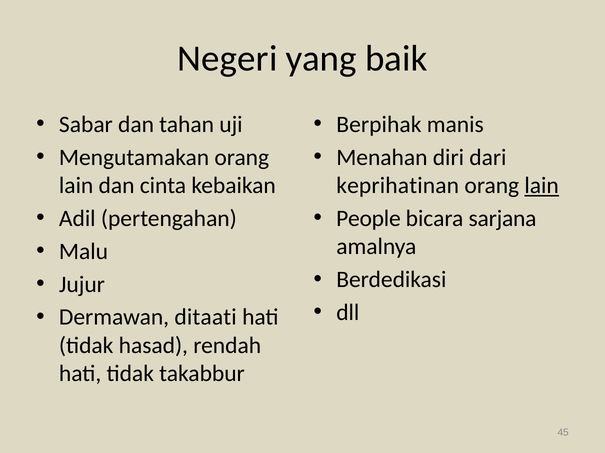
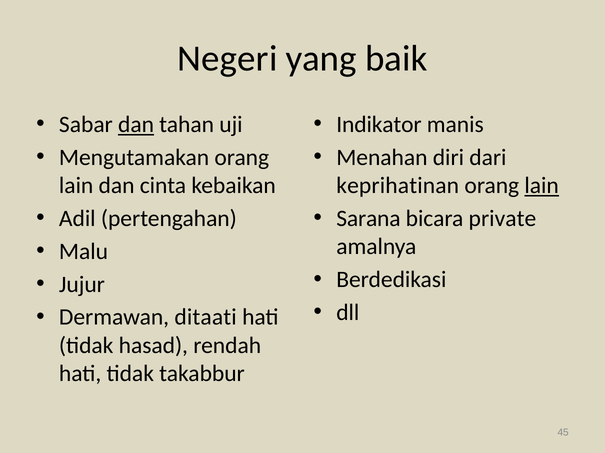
dan underline: none -> present (136, 125)
Berpihak: Berpihak -> Indikator (379, 125)
People: People -> Sarana (368, 219)
sarjana: sarjana -> private (502, 219)
